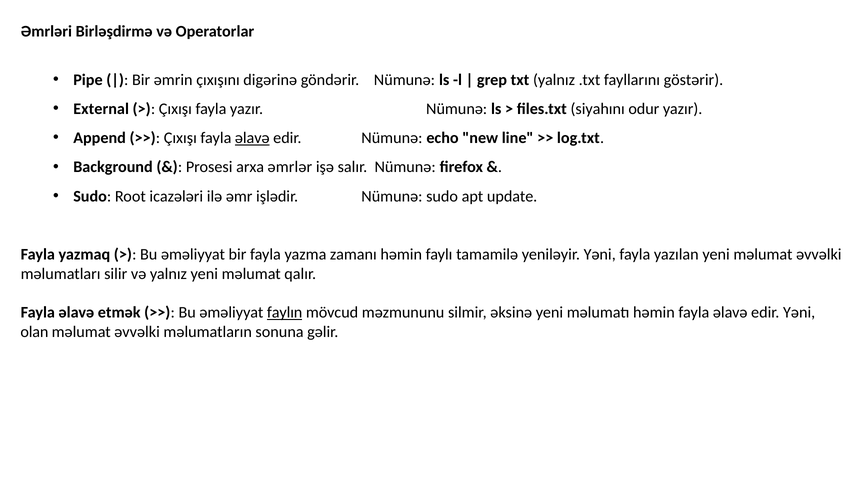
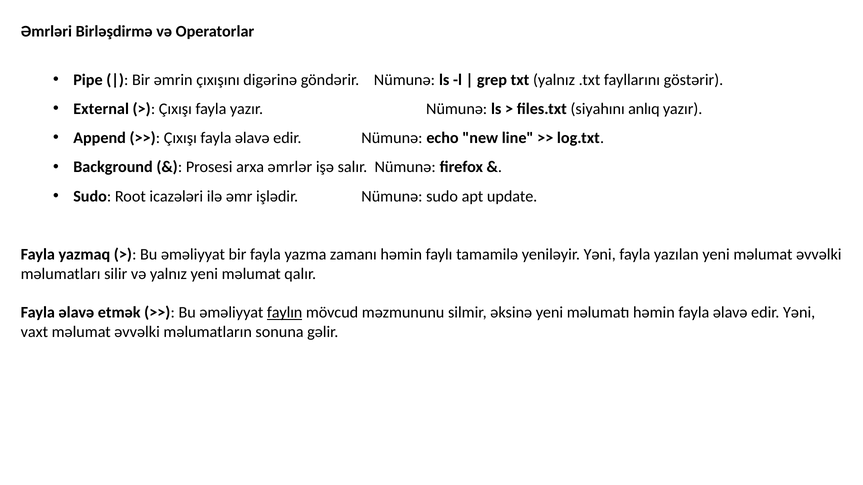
odur: odur -> anlıq (644, 109)
əlavə underline: present -> none (252, 138)
olan: olan -> vaxt (34, 332)
